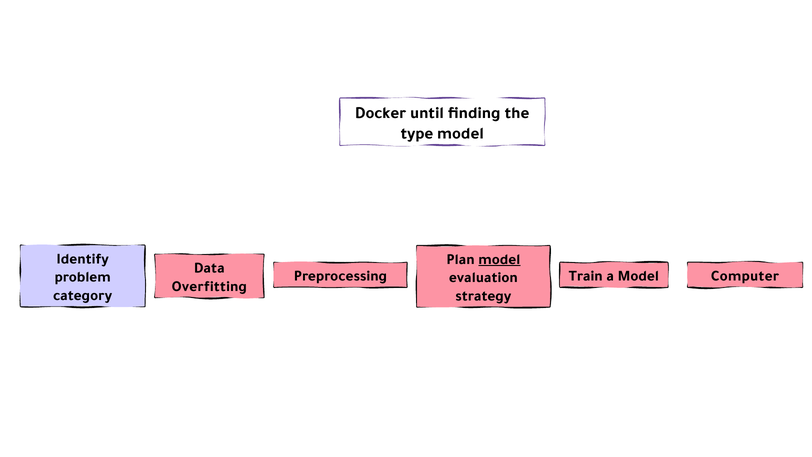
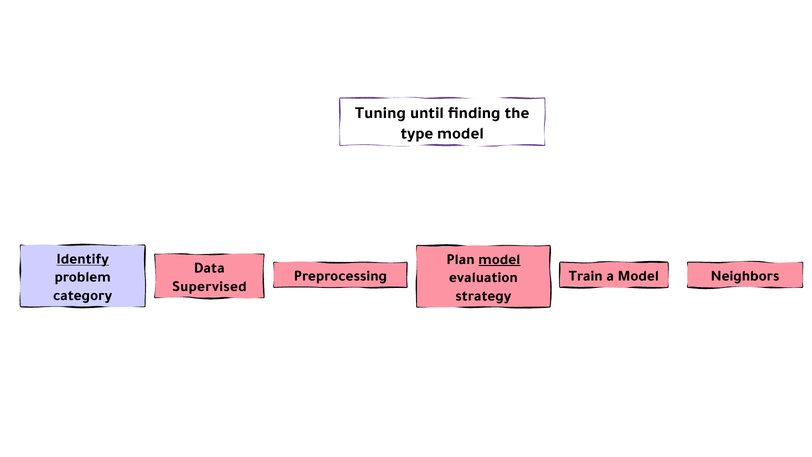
Docker: Docker -> Tuning (380, 113)
Identify underline: none -> present (83, 259)
Computer: Computer -> Neighbors (745, 276)
Overfitting: Overfitting -> Supervised (209, 286)
